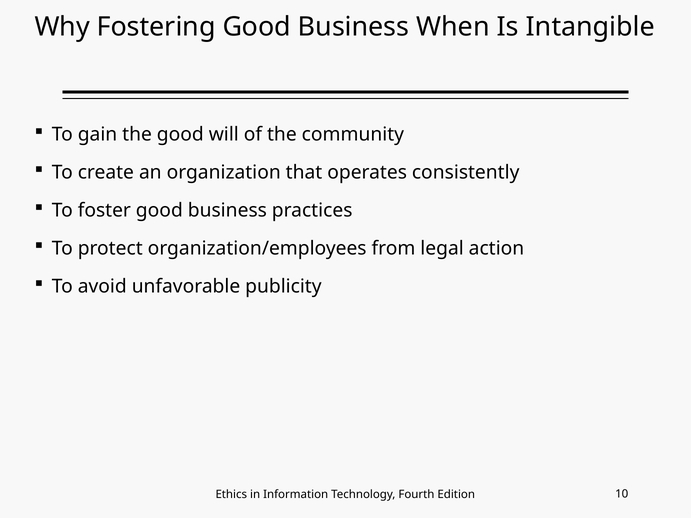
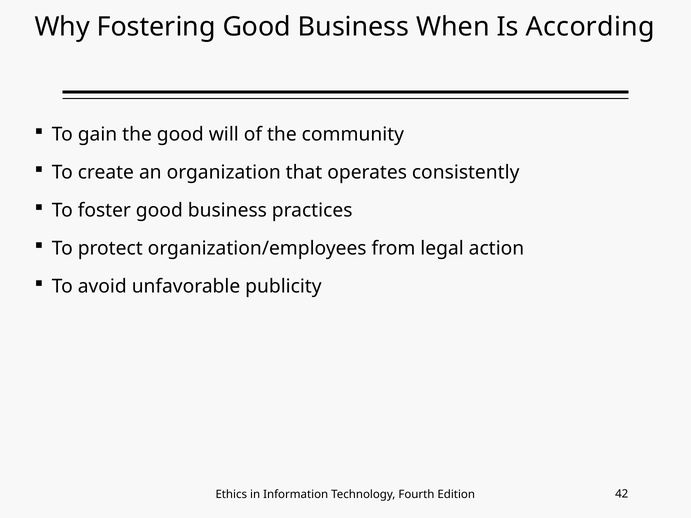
Intangible: Intangible -> According (590, 27)
10: 10 -> 42 (622, 494)
